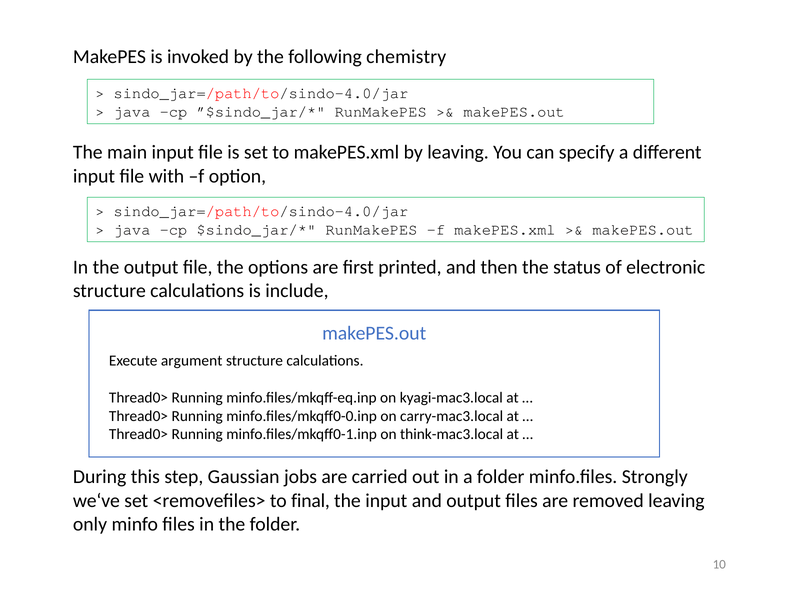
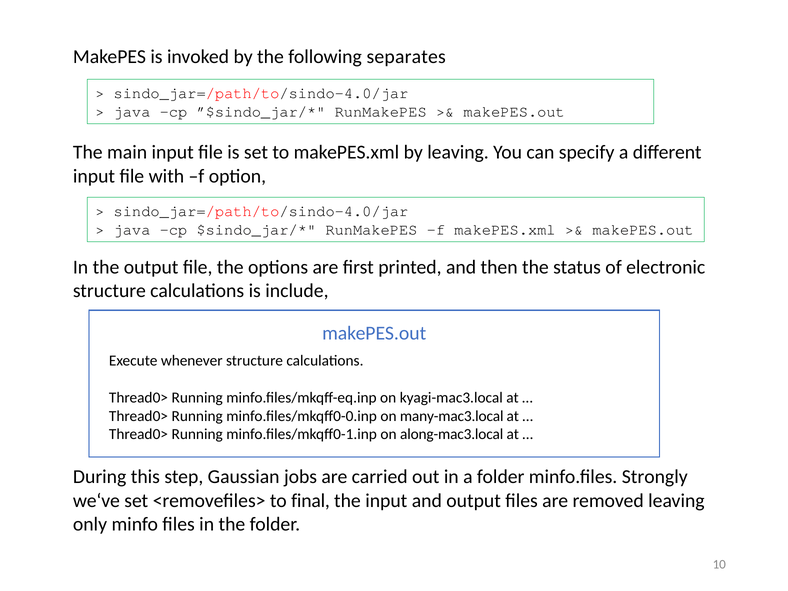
chemistry: chemistry -> separates (406, 57)
argument: argument -> whenever (192, 361)
carry-mac3.local: carry-mac3.local -> many-mac3.local (452, 416)
think-mac3.local: think-mac3.local -> along-mac3.local (452, 434)
